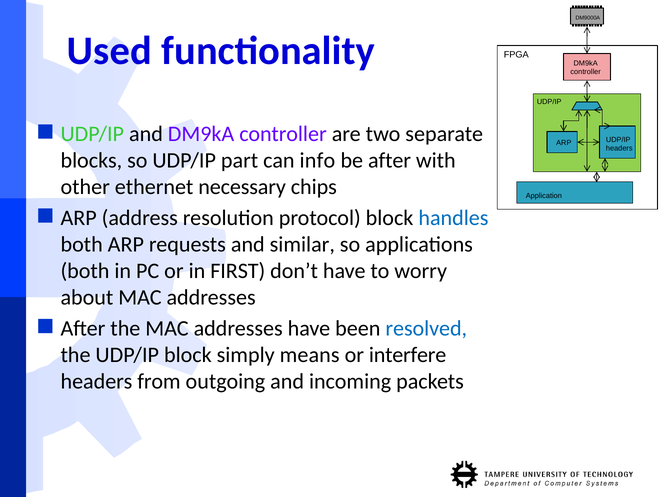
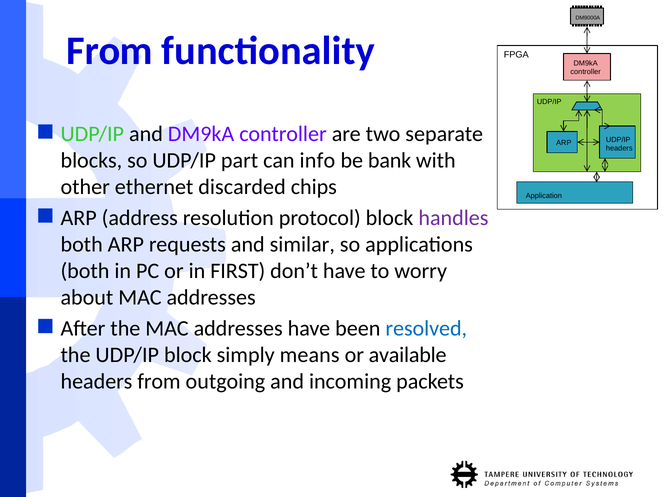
Used: Used -> From (110, 51)
be after: after -> bank (390, 161)
necessary: necessary -> discarded (242, 187)
handles colour: blue -> purple (453, 218)
interfere: interfere -> available (408, 355)
